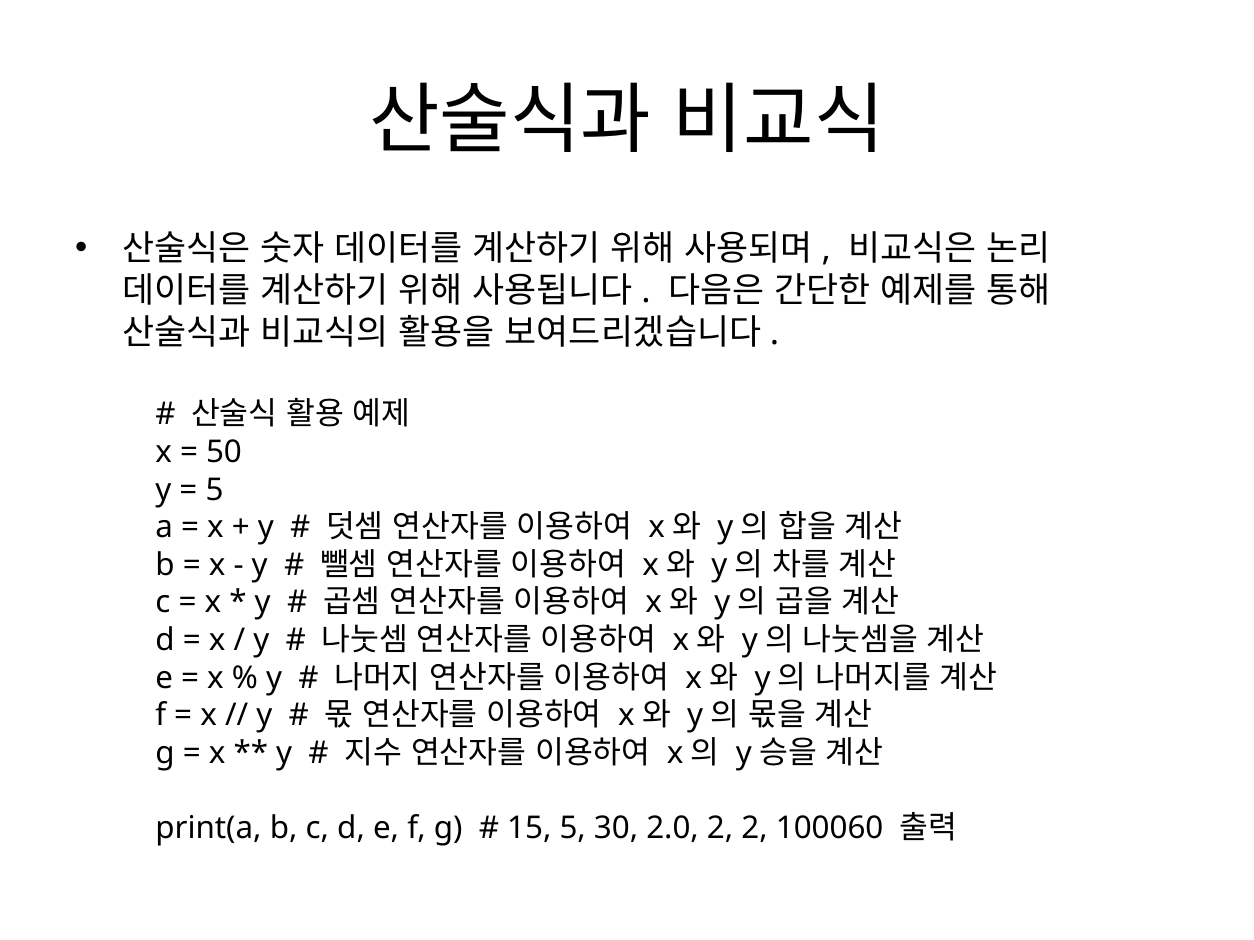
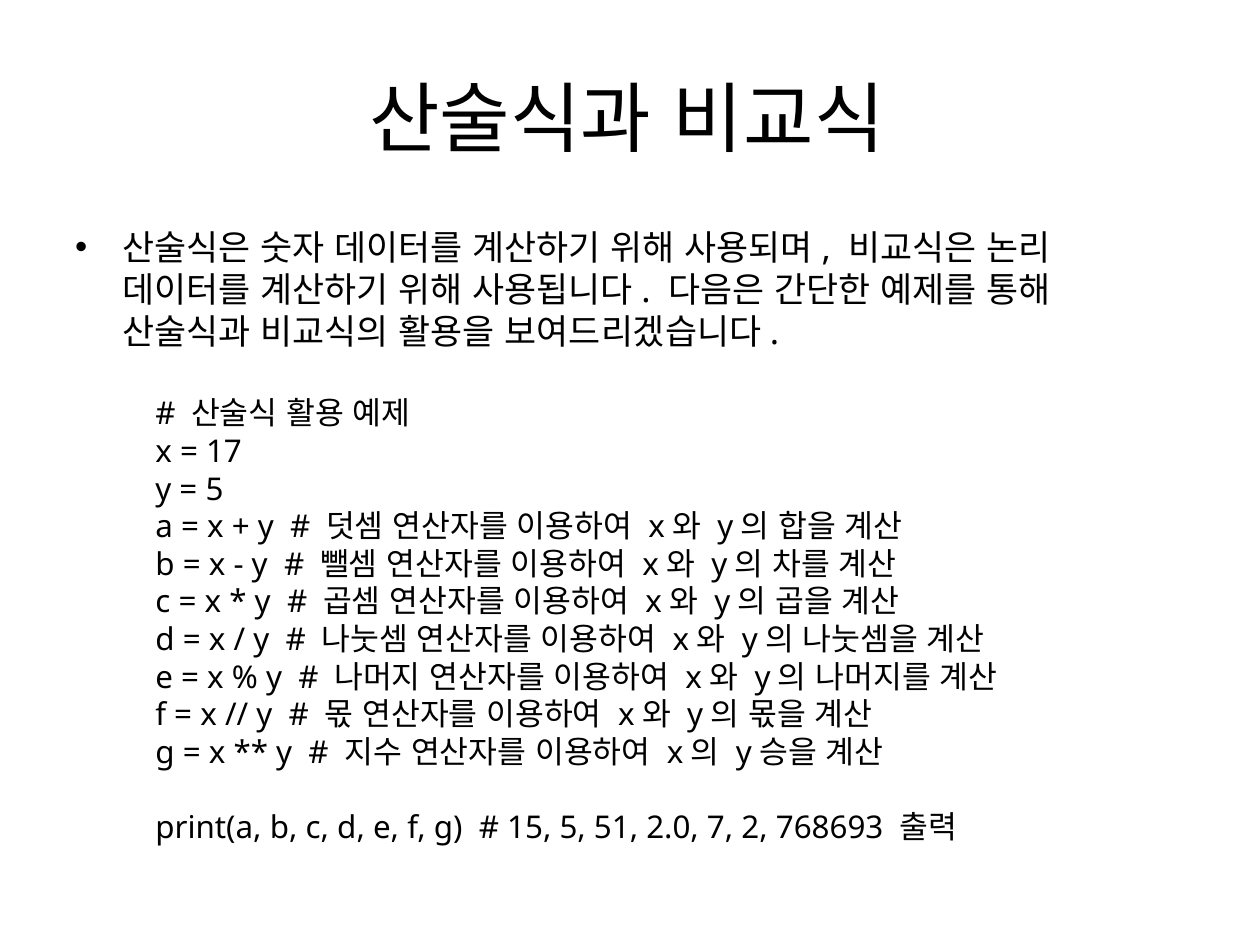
50: 50 -> 17 (224, 452)
30: 30 -> 51 (616, 829)
2.0 2: 2 -> 7 (720, 829)
100060: 100060 -> 768693 (830, 829)
